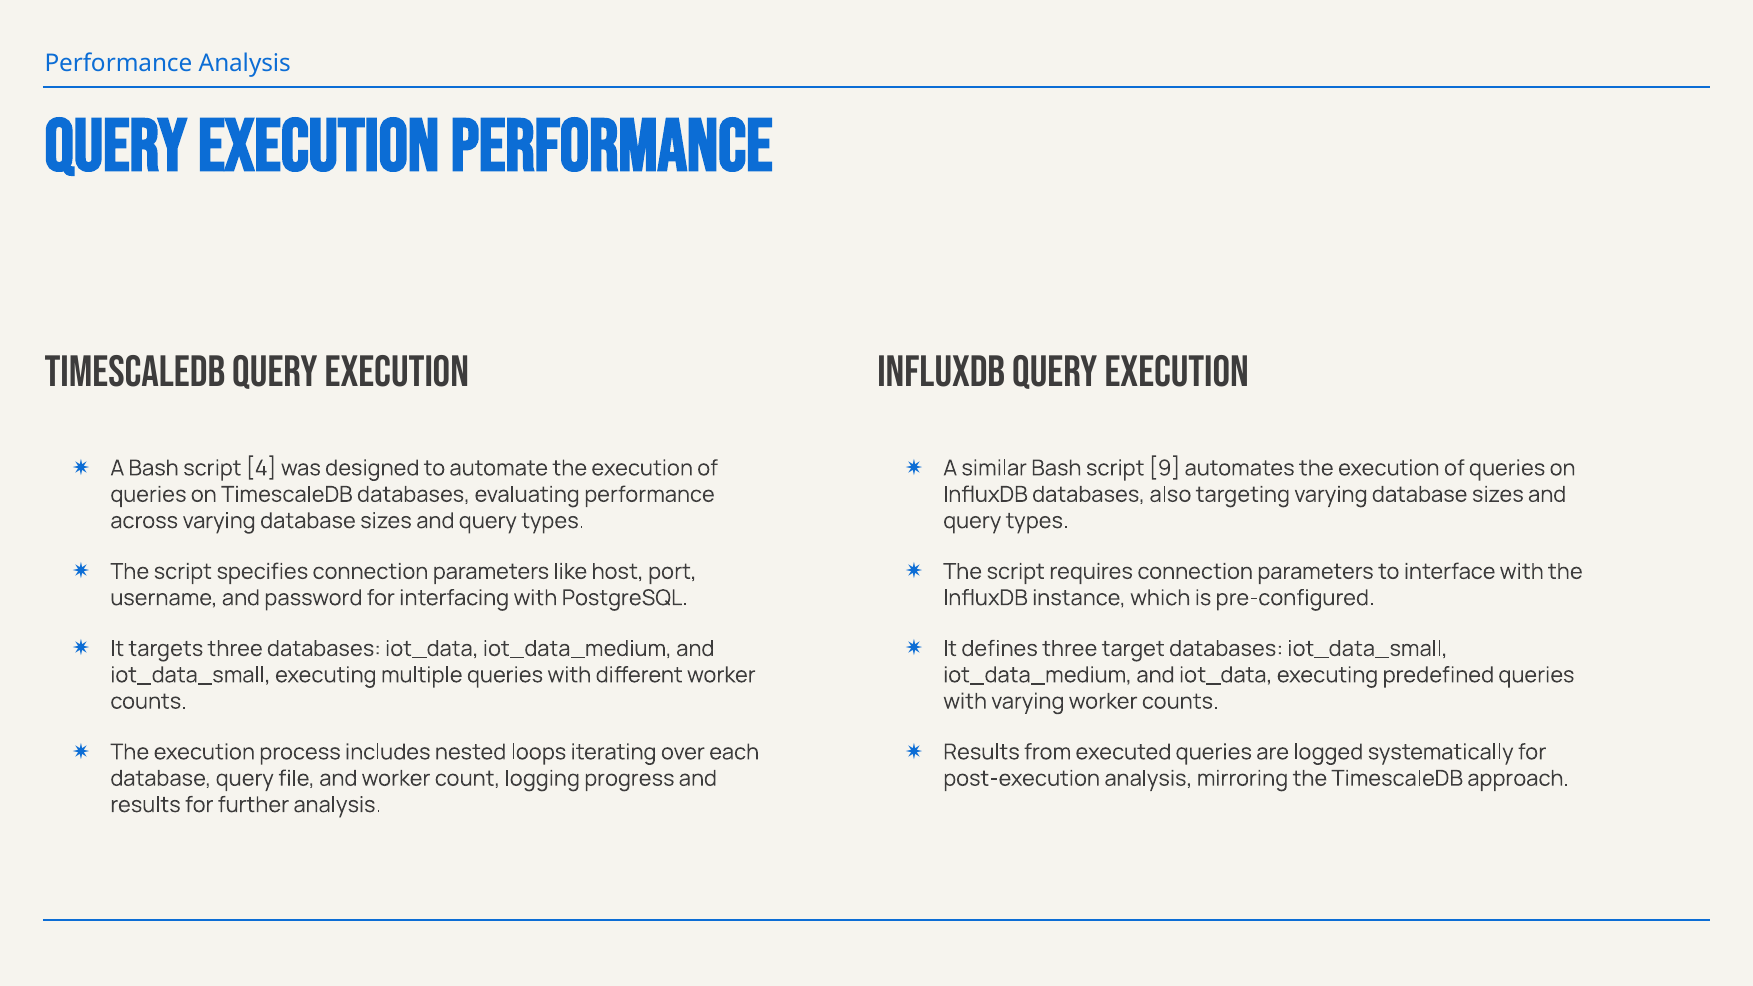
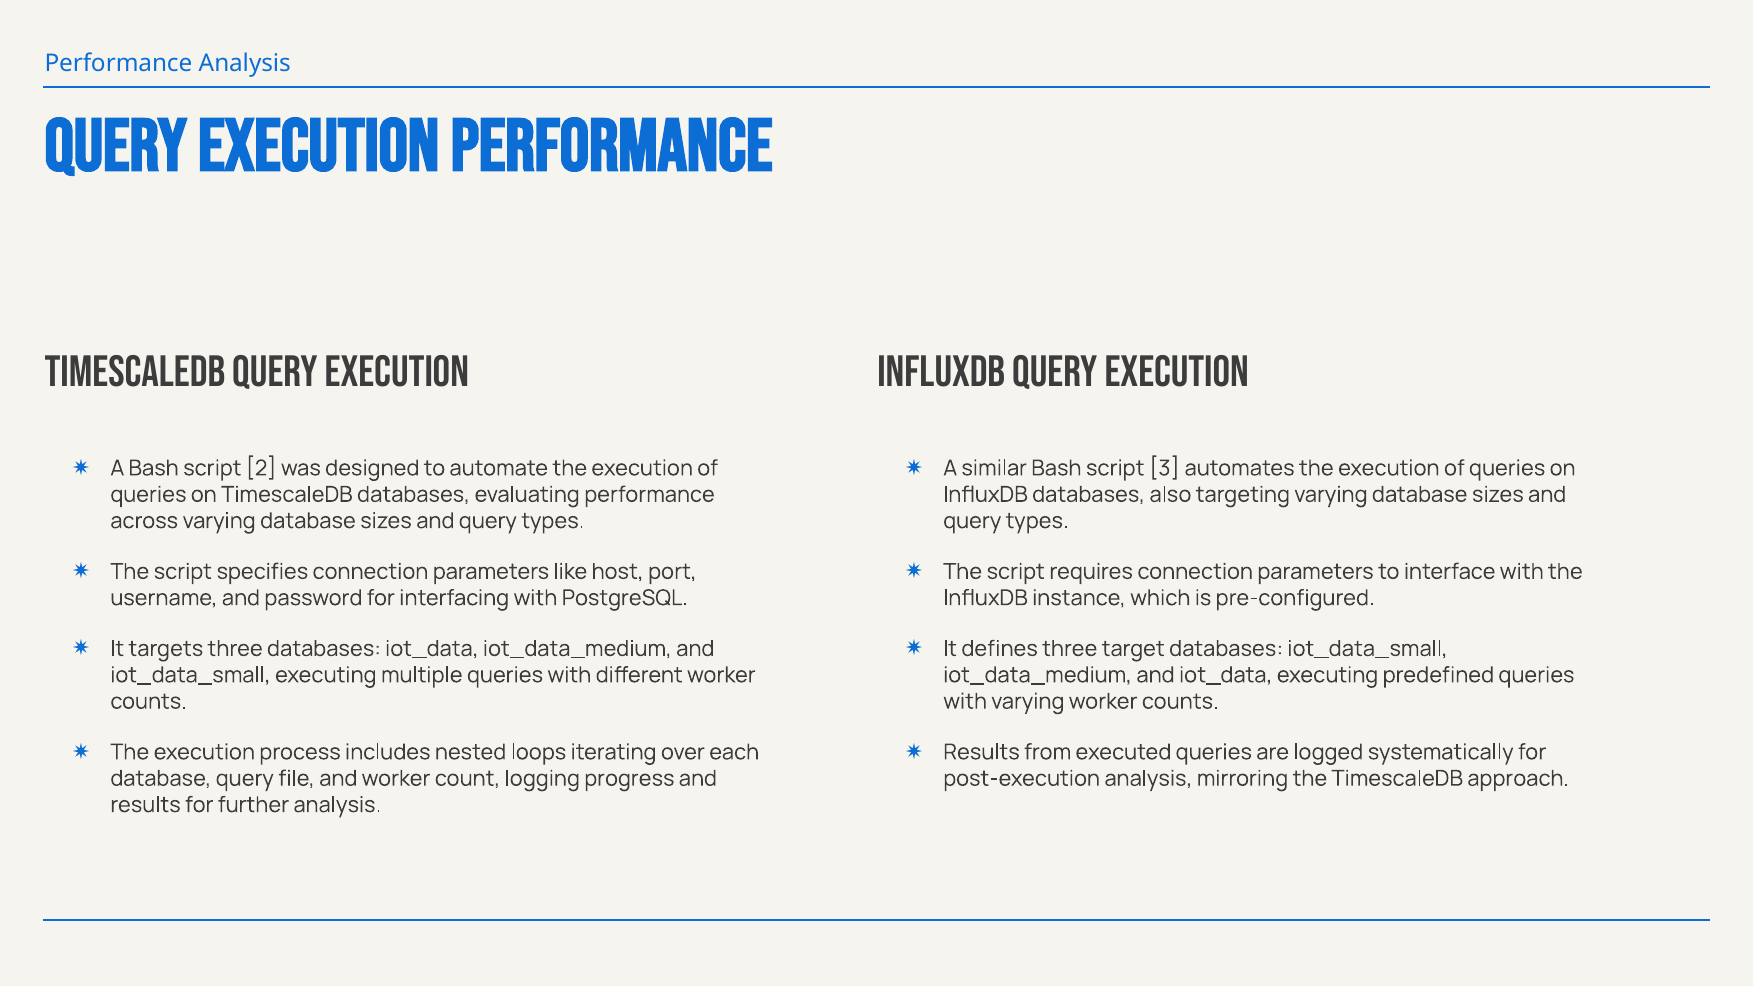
4: 4 -> 2 (261, 468)
9: 9 -> 3 (1164, 468)
